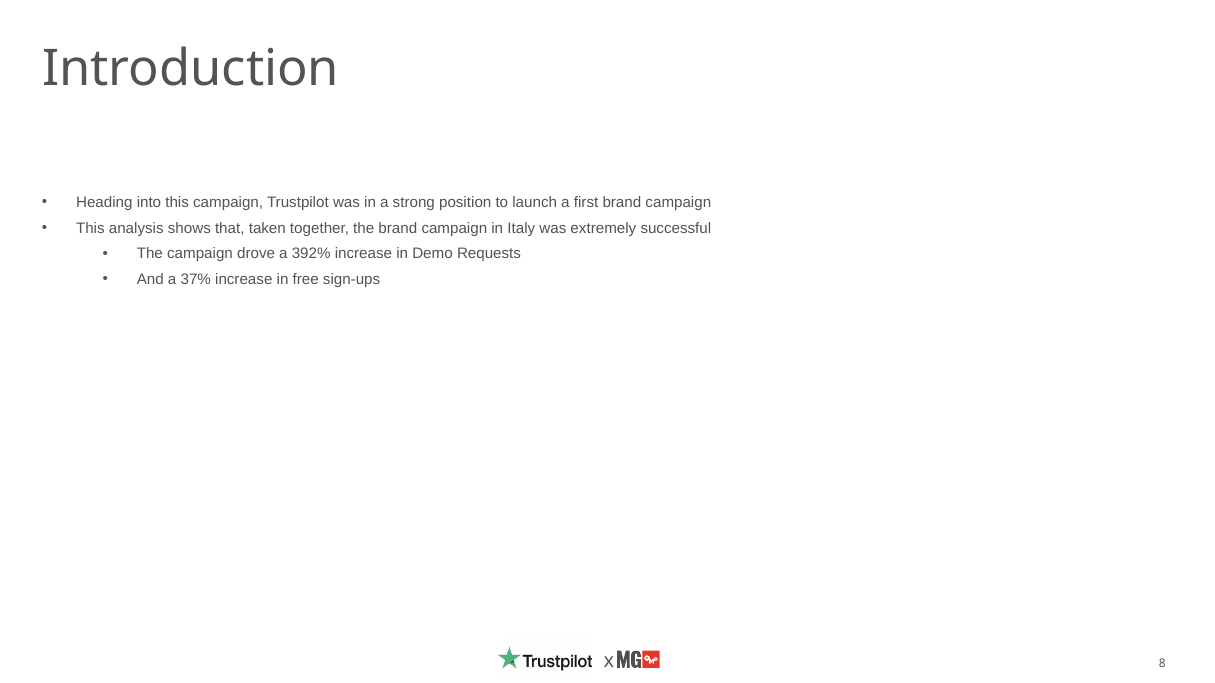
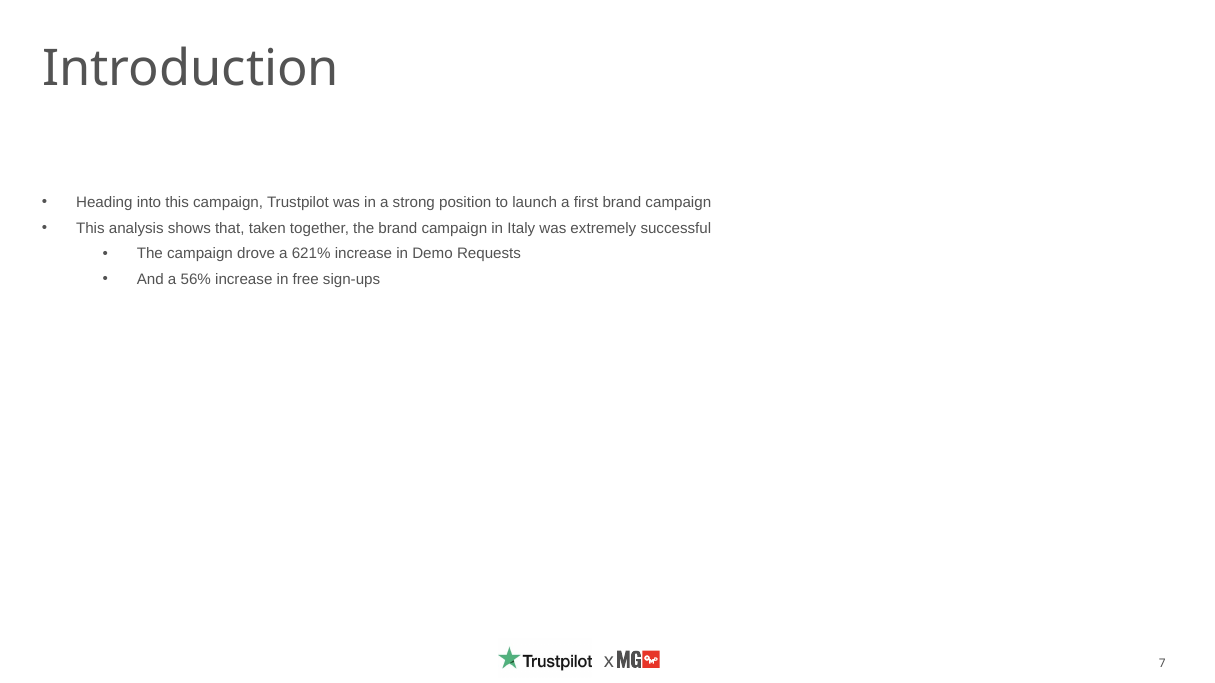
392%: 392% -> 621% (311, 254)
37%: 37% -> 56% (196, 280)
8: 8 -> 7 (1162, 664)
